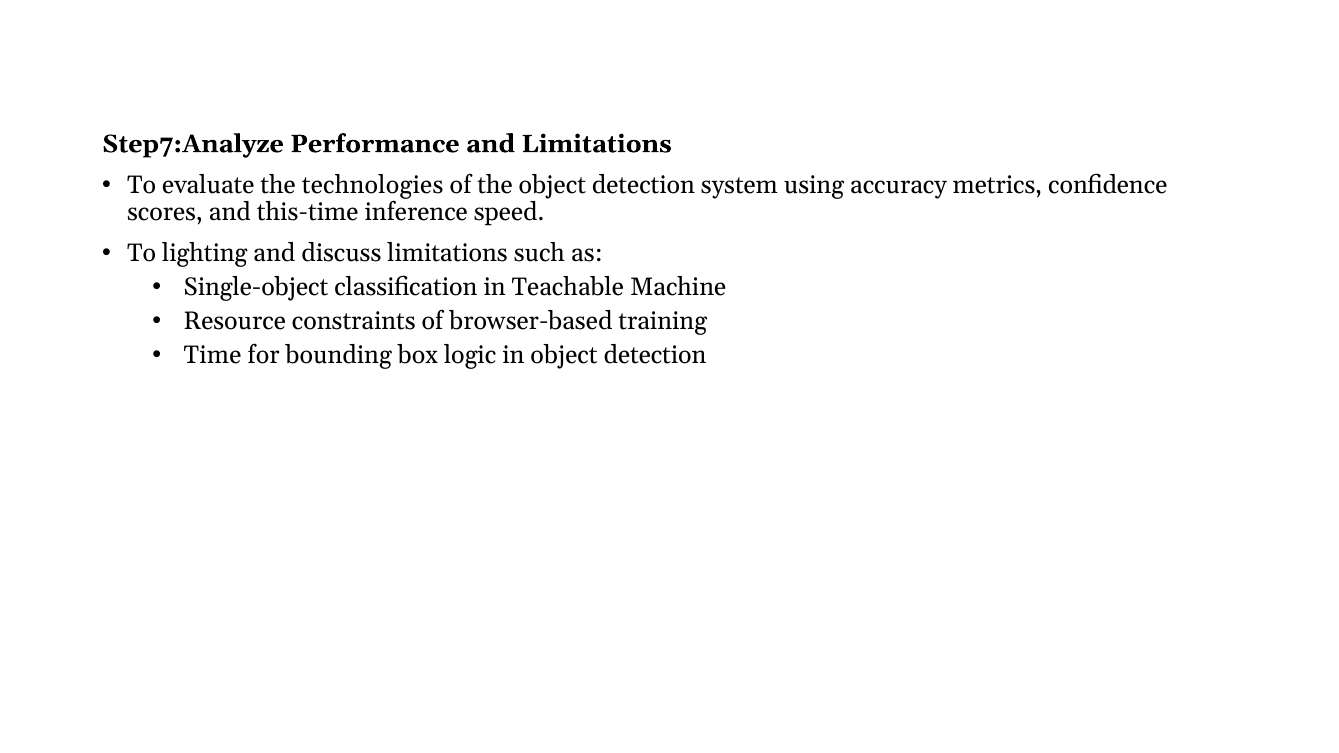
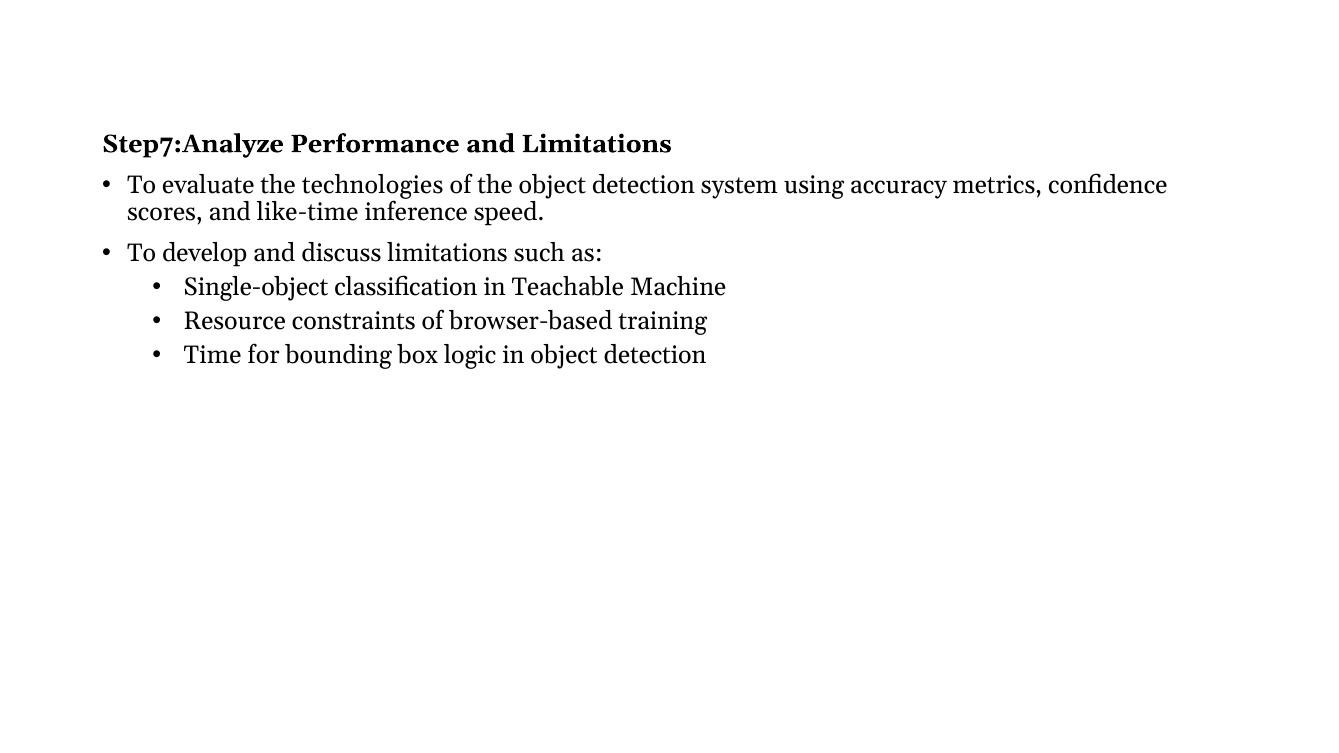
this-time: this-time -> like-time (308, 212)
lighting: lighting -> develop (205, 253)
